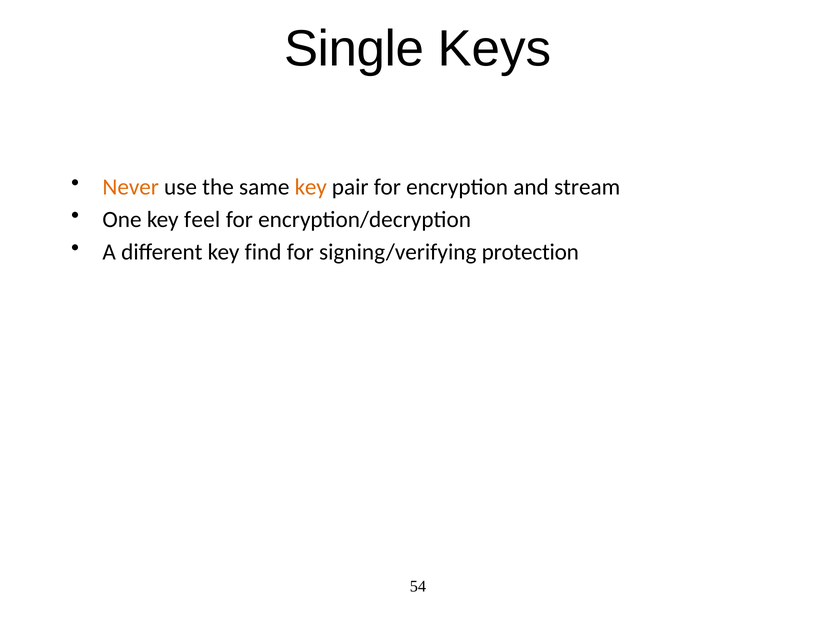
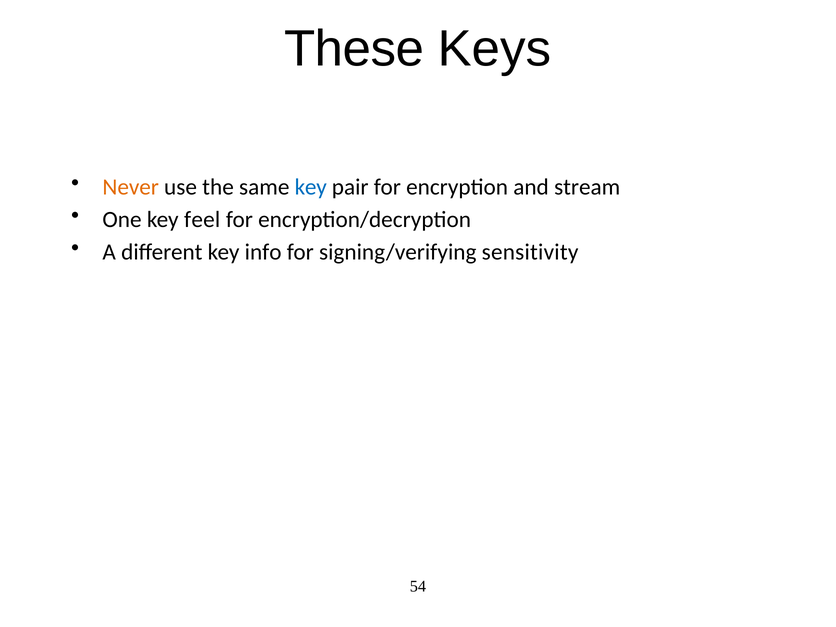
Single: Single -> These (354, 49)
key colour: orange -> blue (311, 187)
find: find -> info (263, 252)
protection: protection -> sensitivity (530, 252)
